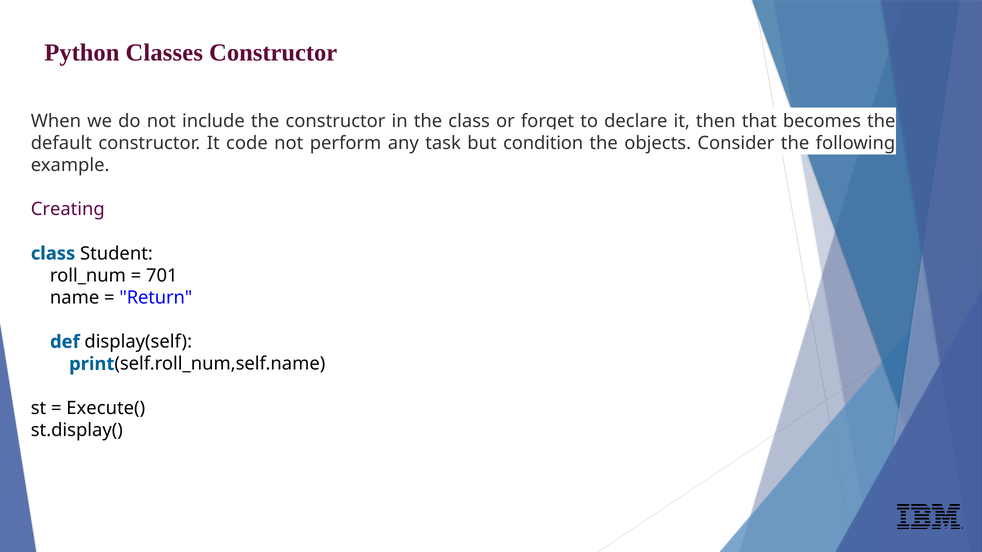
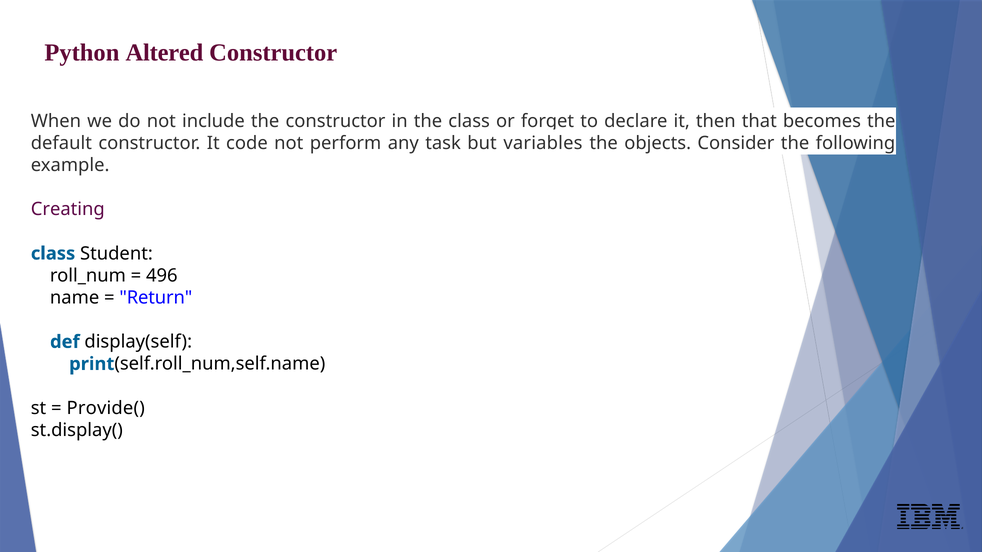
Classes: Classes -> Altered (164, 52)
condition: condition -> variables (543, 143)
701: 701 -> 496 (162, 276)
Execute(: Execute( -> Provide( (106, 408)
